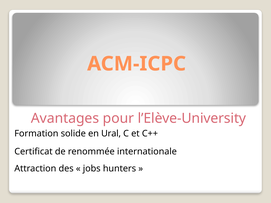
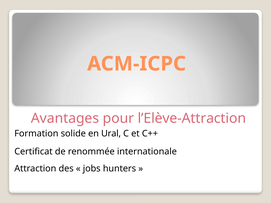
l’Elève-University: l’Elève-University -> l’Elève-Attraction (192, 119)
